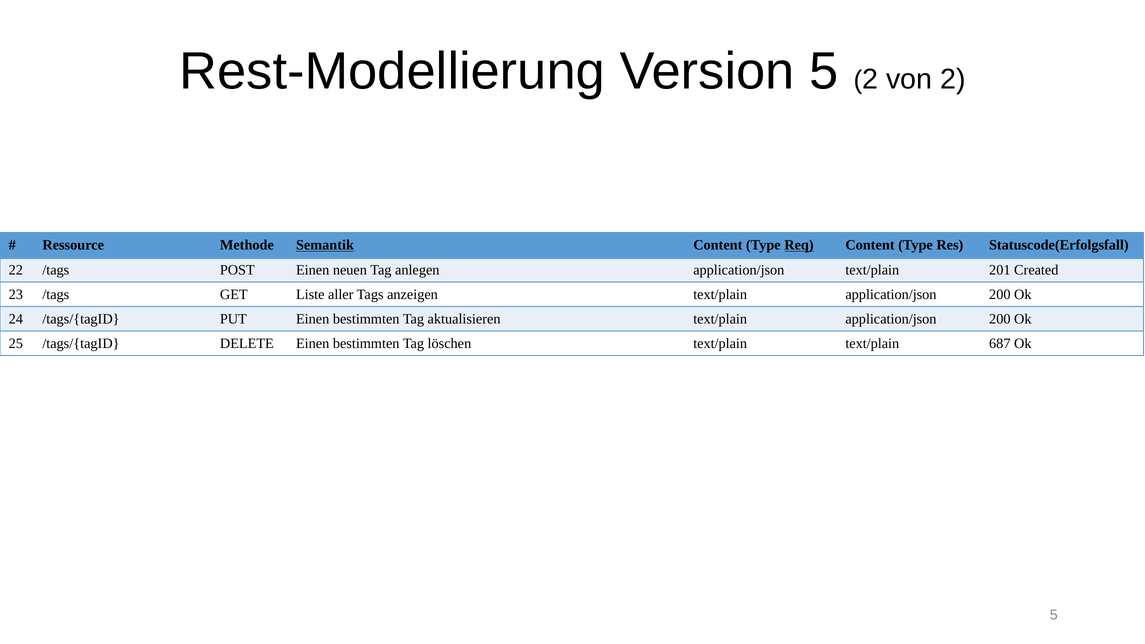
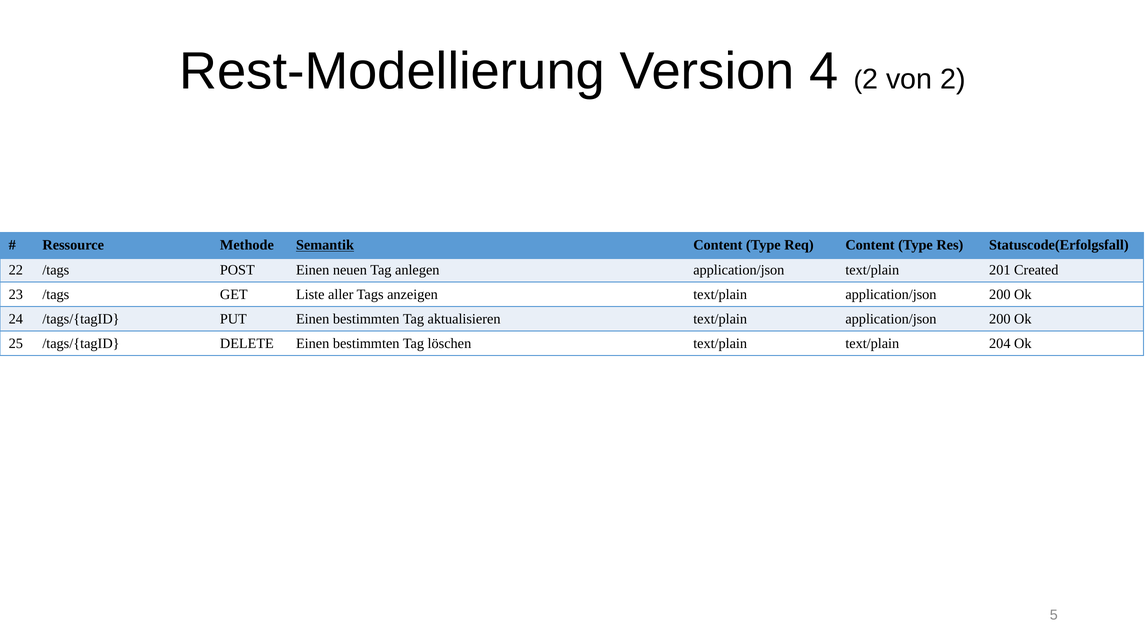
Version 5: 5 -> 4 (824, 71)
Req underline: present -> none (799, 245)
687: 687 -> 204 (1000, 343)
